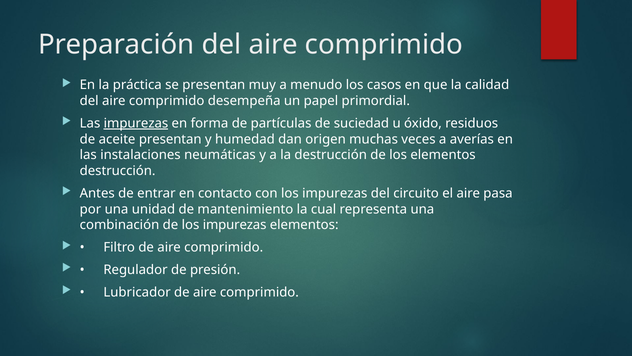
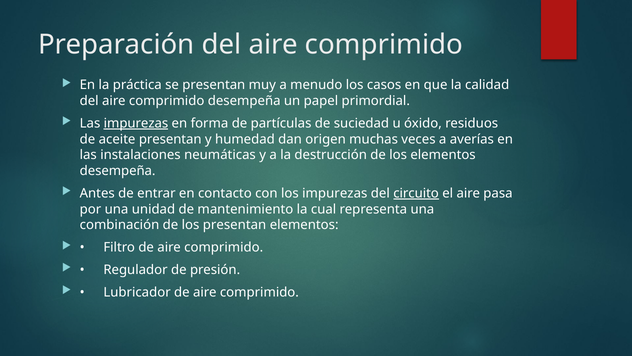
destrucción: destrucción -> desempeña (118, 171)
circuito underline: none -> present (416, 193)
de los impurezas: impurezas -> presentan (235, 225)
